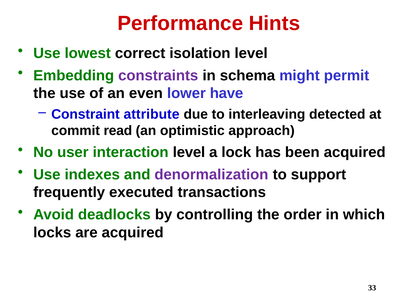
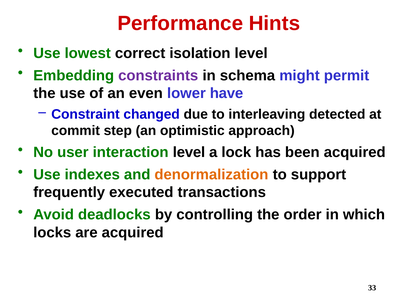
attribute: attribute -> changed (152, 114)
read: read -> step (118, 131)
denormalization colour: purple -> orange (211, 175)
